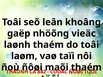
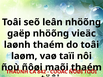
leân khoâng: khoâng -> nhöõng (83, 22)
